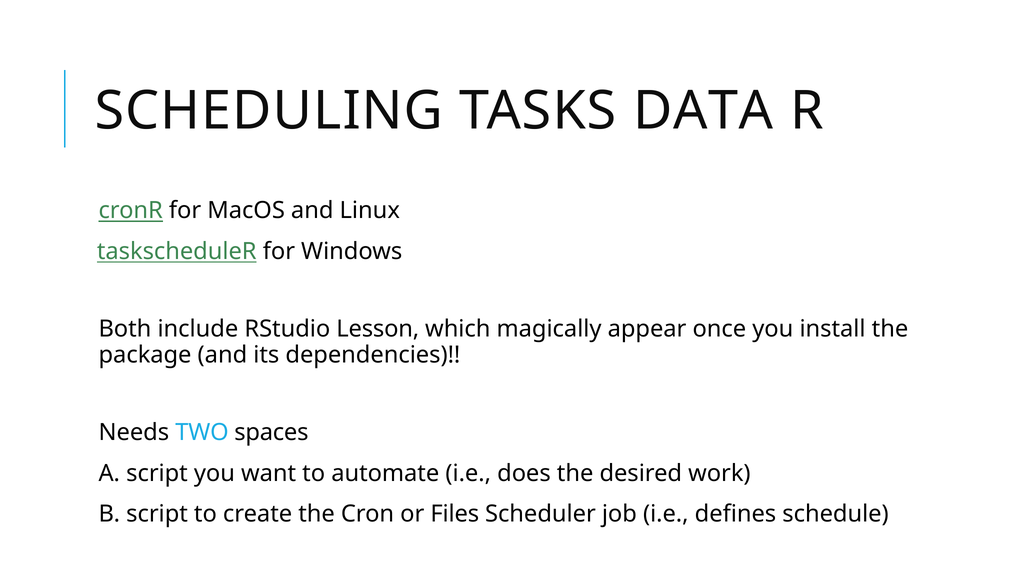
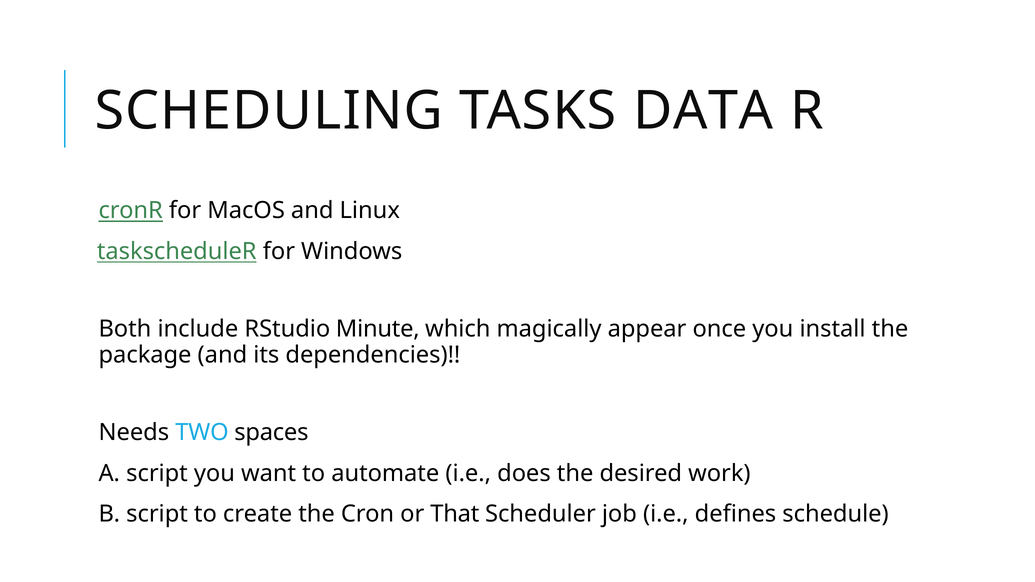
Lesson: Lesson -> Minute (378, 329)
Files: Files -> That (455, 514)
